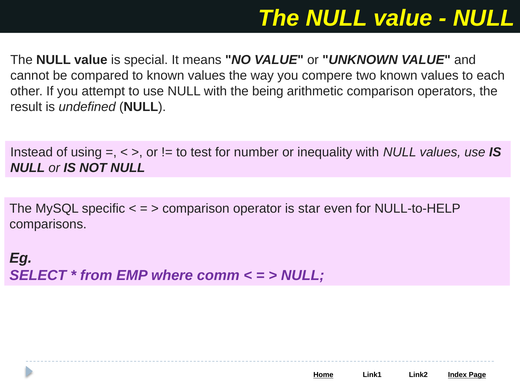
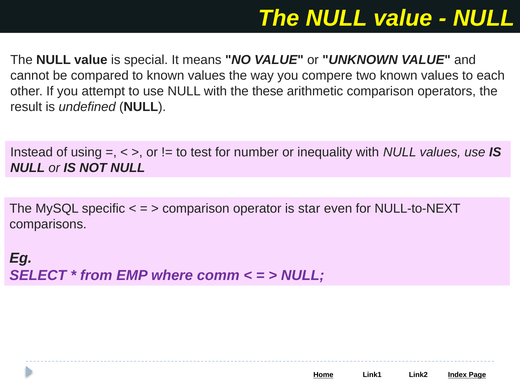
being: being -> these (268, 91)
NULL-to-HELP: NULL-to-HELP -> NULL-to-NEXT (418, 209)
